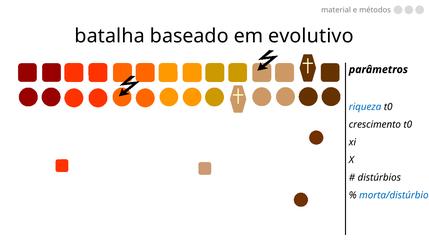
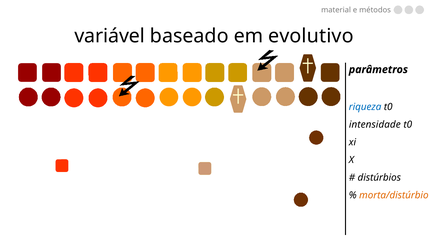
batalha: batalha -> variável (110, 36)
crescimento: crescimento -> intensidade (375, 125)
morta/distúrbio colour: blue -> orange (394, 196)
